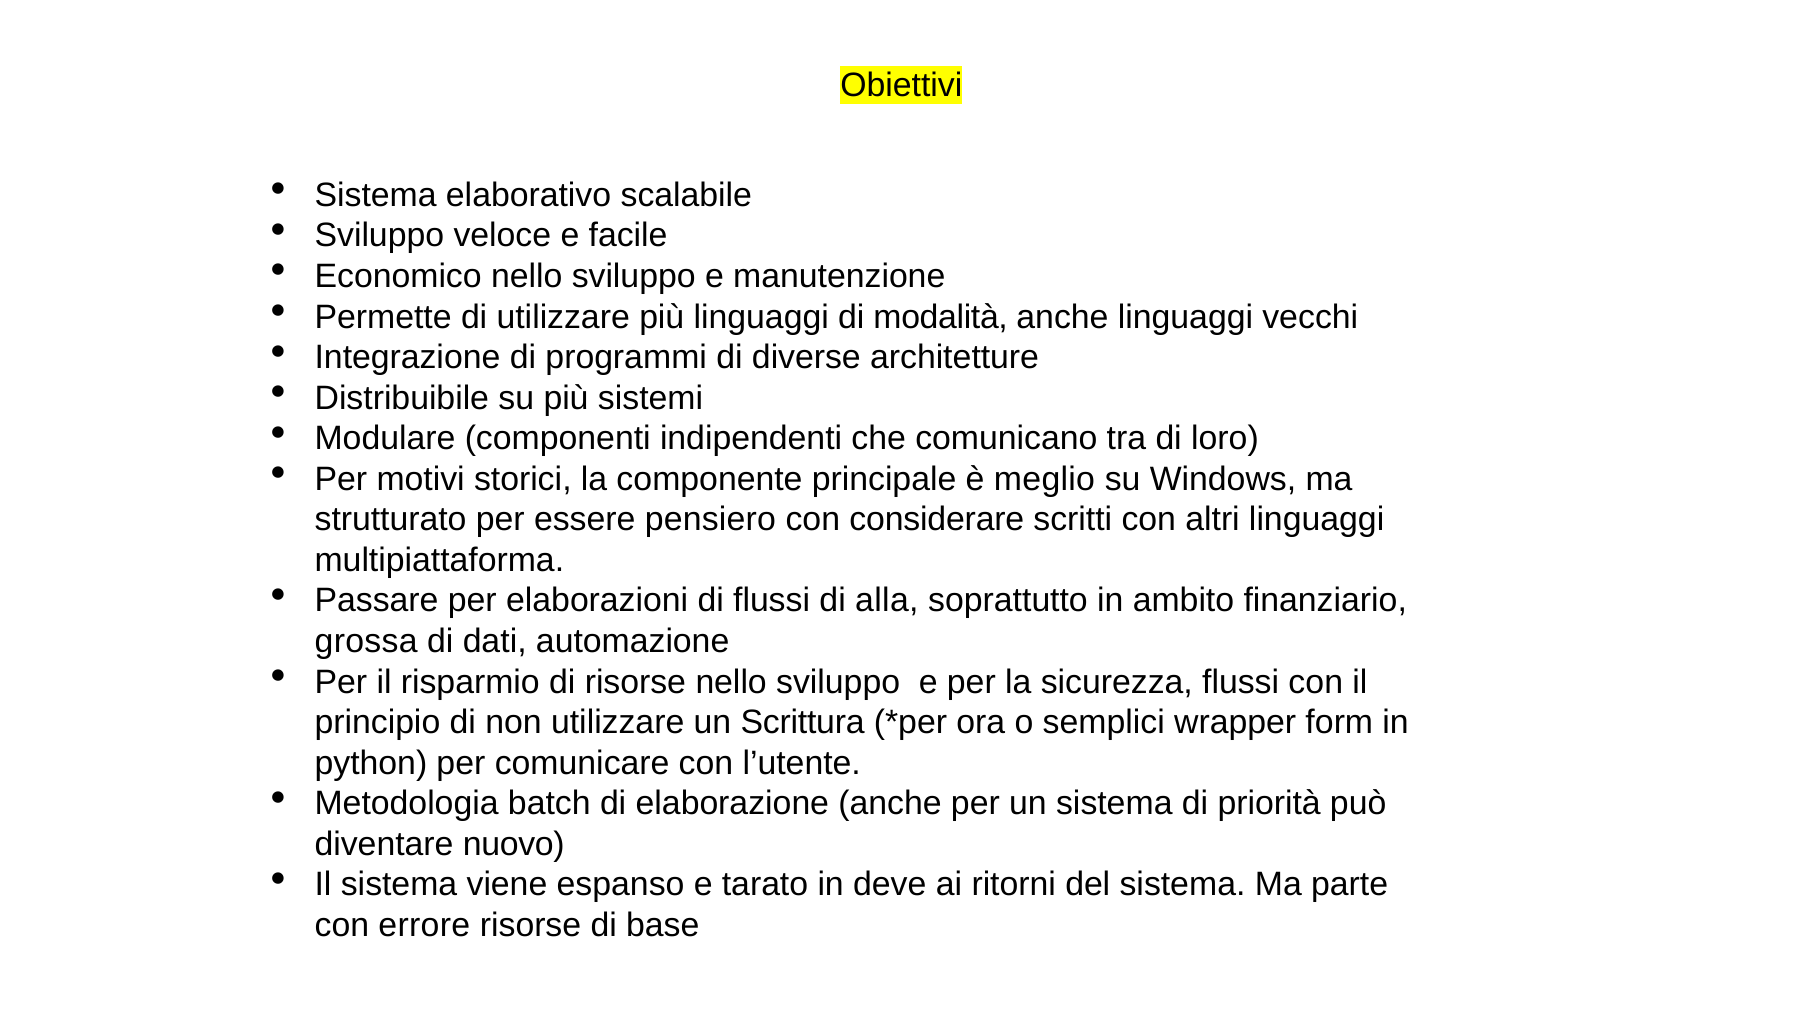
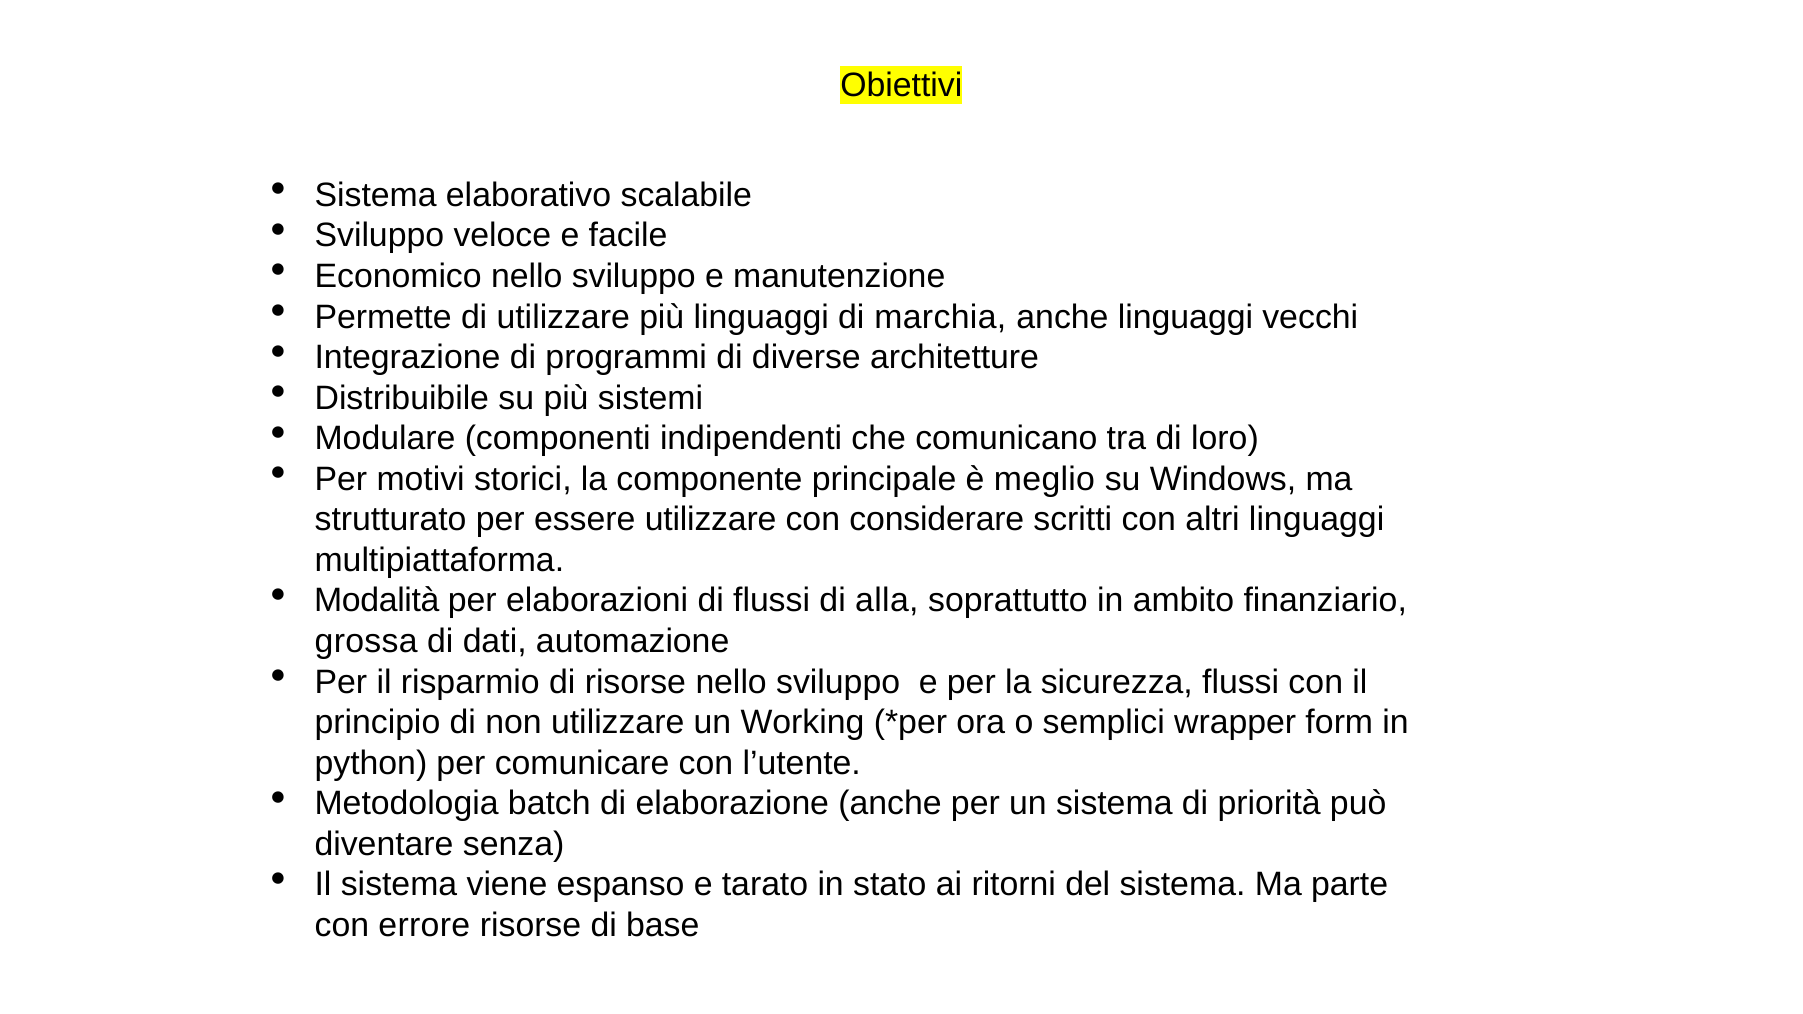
modalità: modalità -> marchia (940, 317)
essere pensiero: pensiero -> utilizzare (711, 520)
Passare: Passare -> Modalità (377, 601)
Scrittura: Scrittura -> Working (802, 723)
nuovo: nuovo -> senza (514, 844)
deve: deve -> stato (890, 885)
